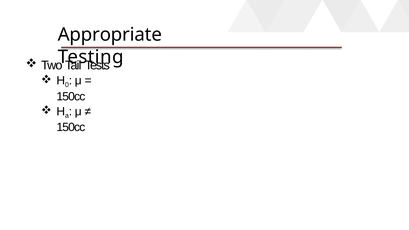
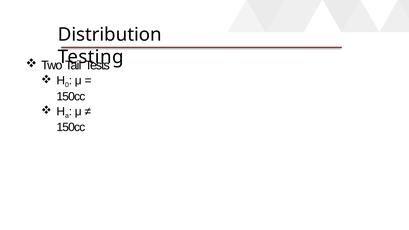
Appropriate: Appropriate -> Distribution (110, 35)
